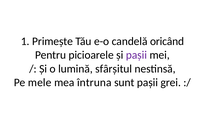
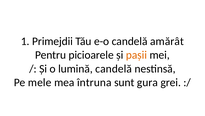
Primește: Primește -> Primejdii (52, 41)
oricând: oricând -> amărât (167, 41)
pașii colour: purple -> orange (136, 55)
lumină sfârșitul: sfârșitul -> candelă (114, 68)
sunt pașii: pașii -> gura (147, 82)
